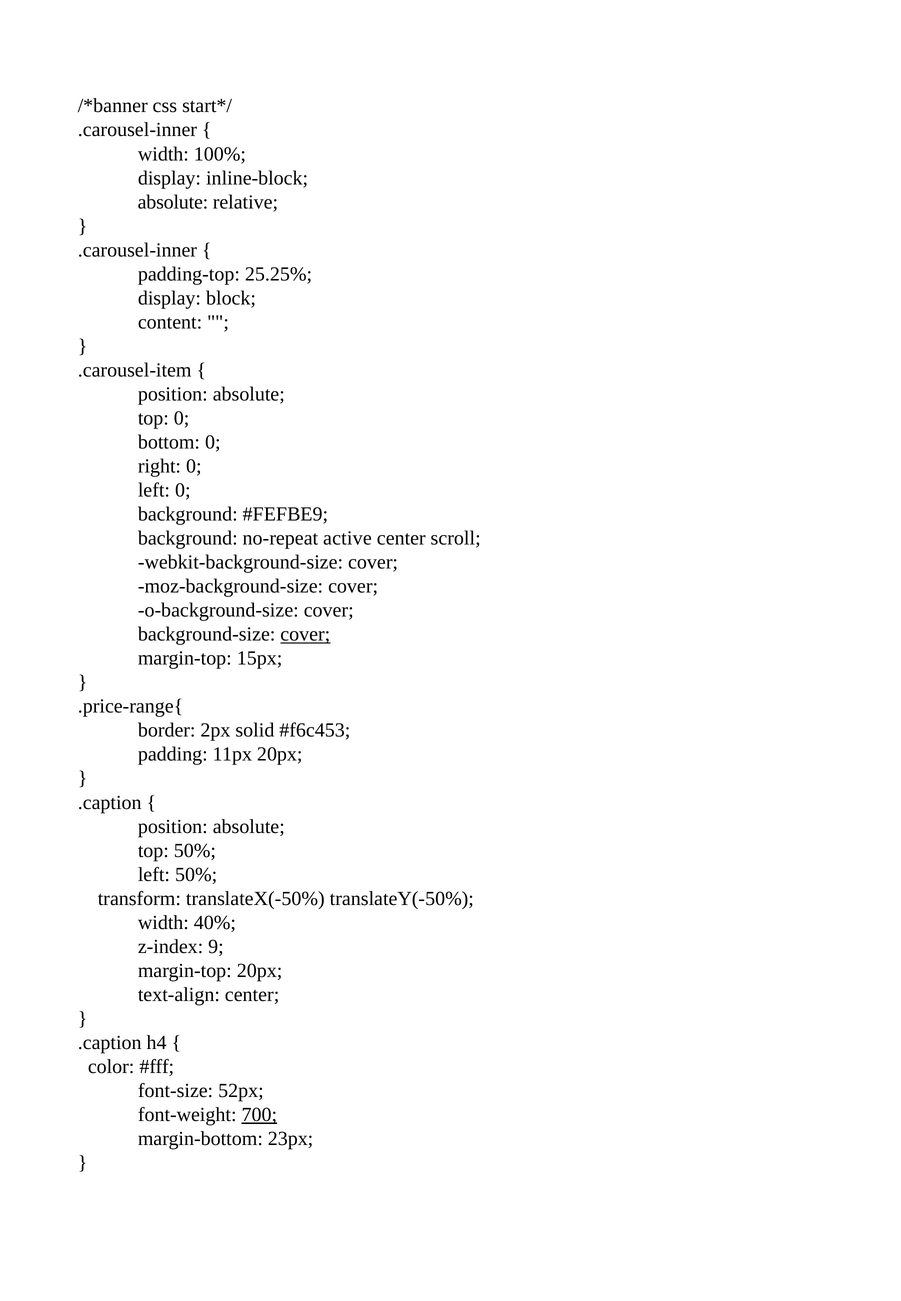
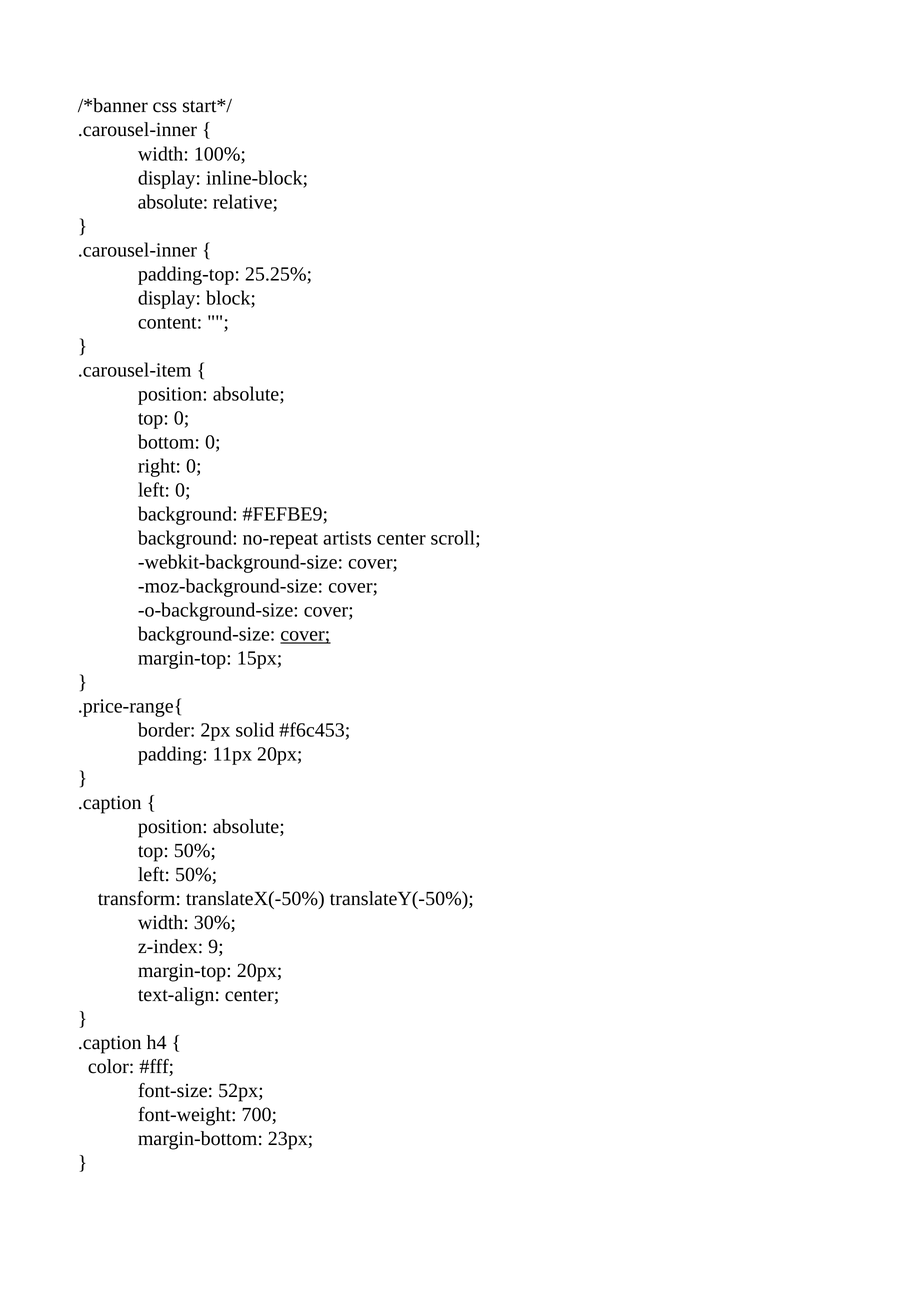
active: active -> artists (347, 538)
40%: 40% -> 30% (215, 923)
700 underline: present -> none (259, 1115)
